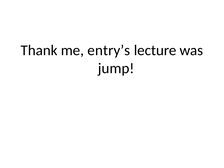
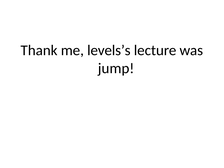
entry’s: entry’s -> levels’s (109, 50)
